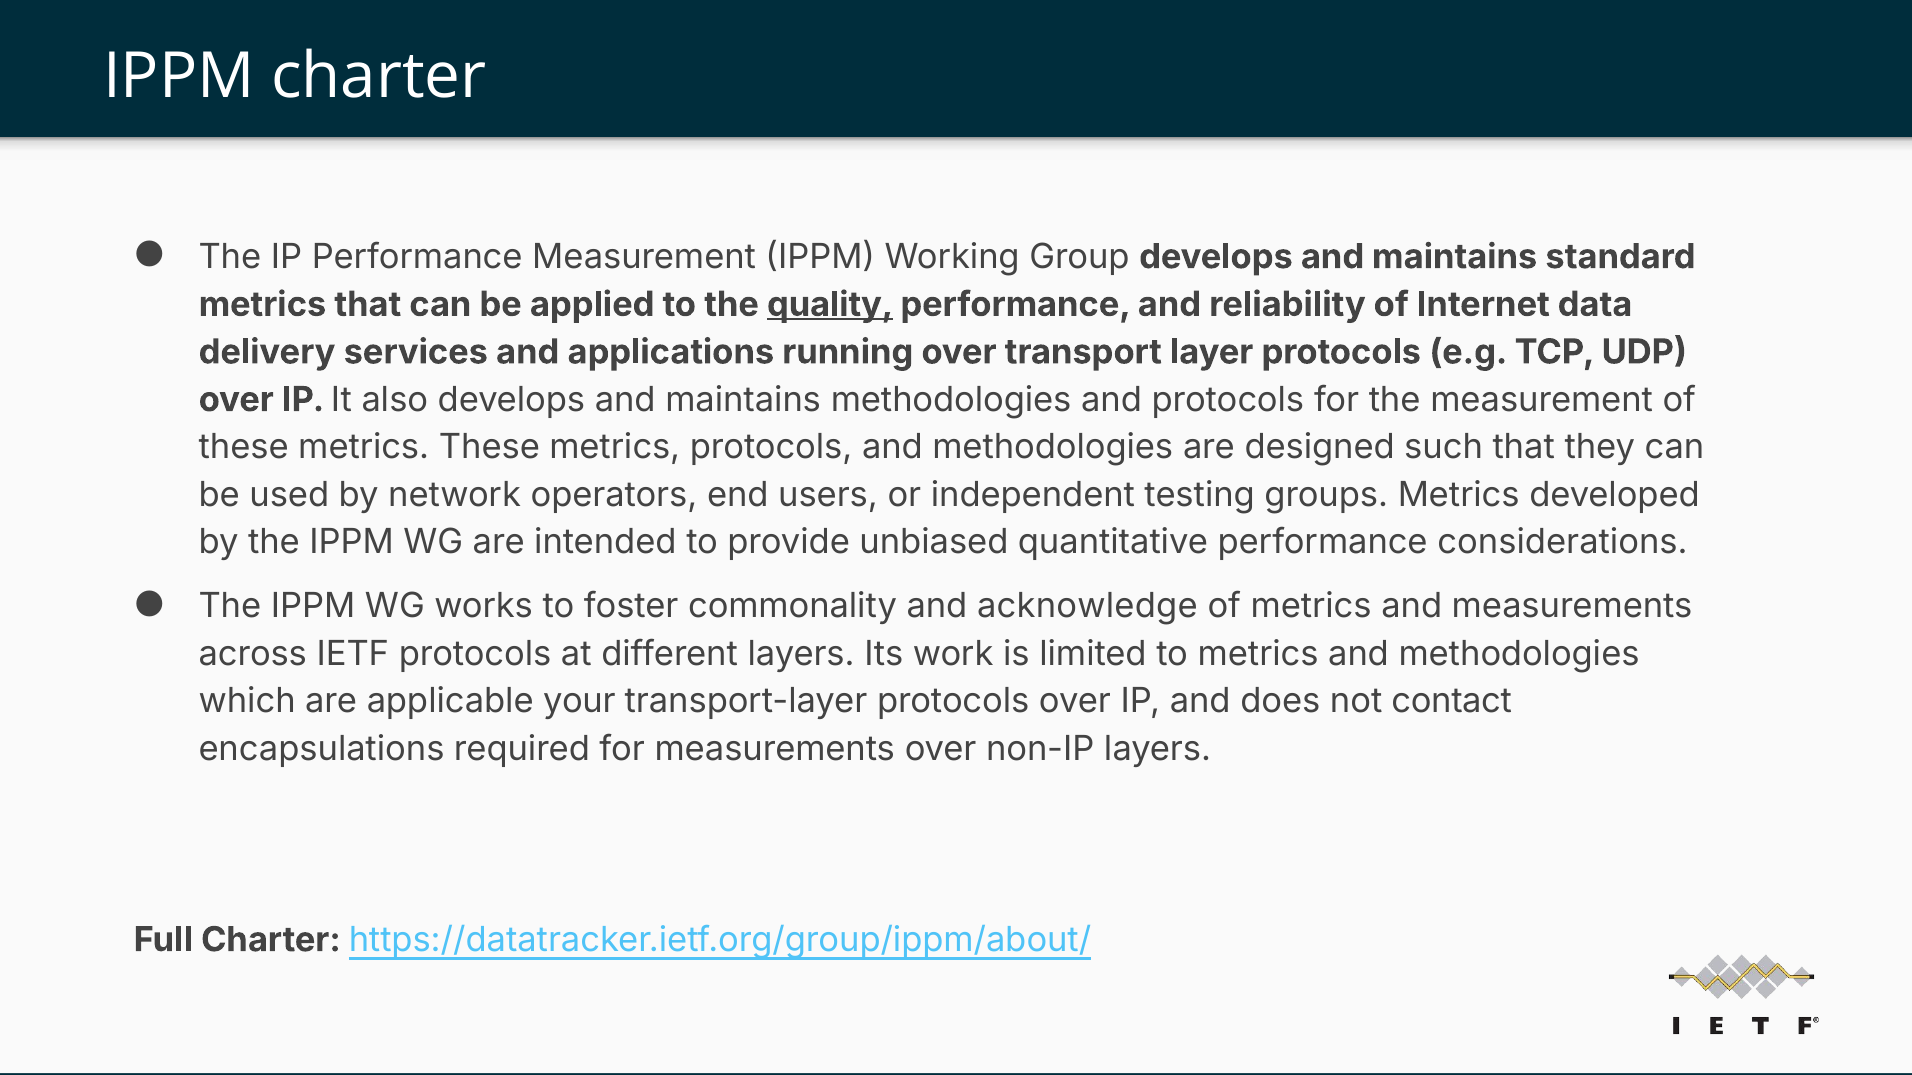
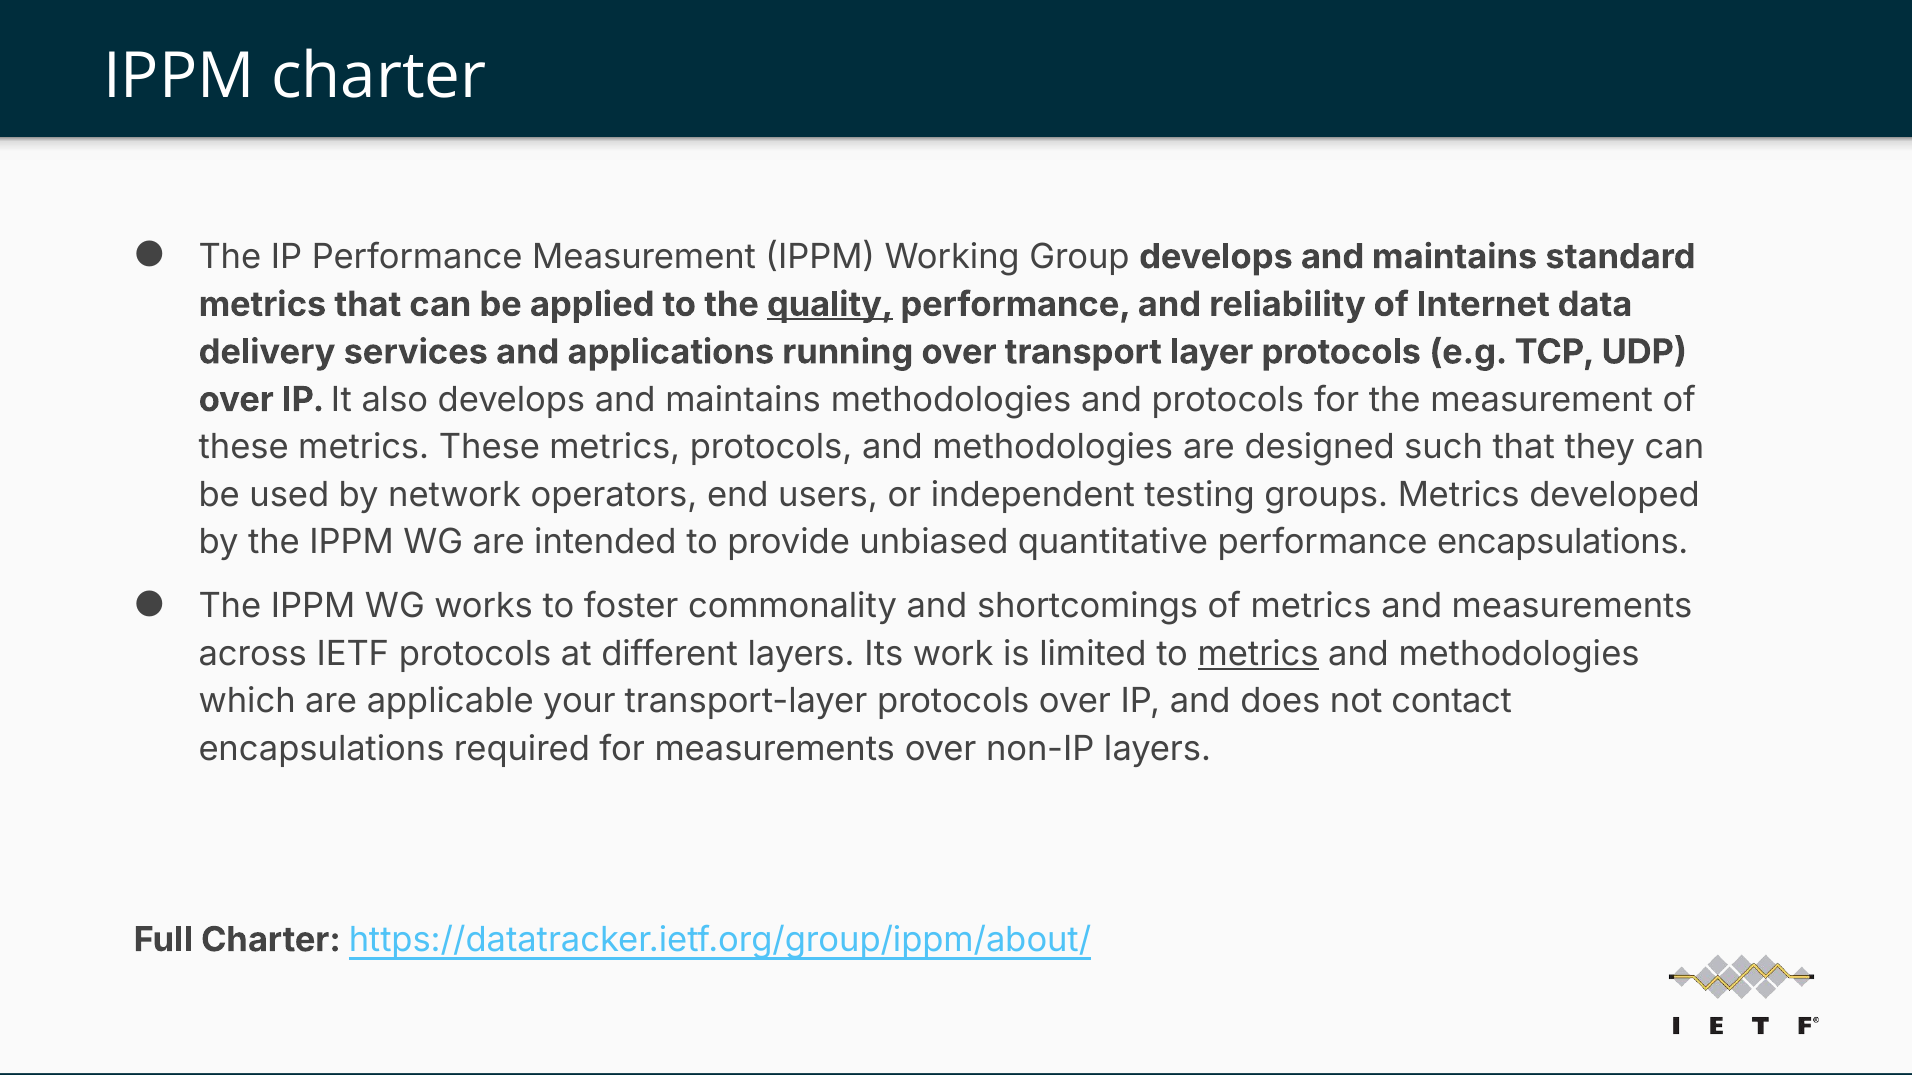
performance considerations: considerations -> encapsulations (1563, 543)
acknowledge: acknowledge -> shortcomings (1088, 606)
metrics underline: none -> present (1258, 654)
